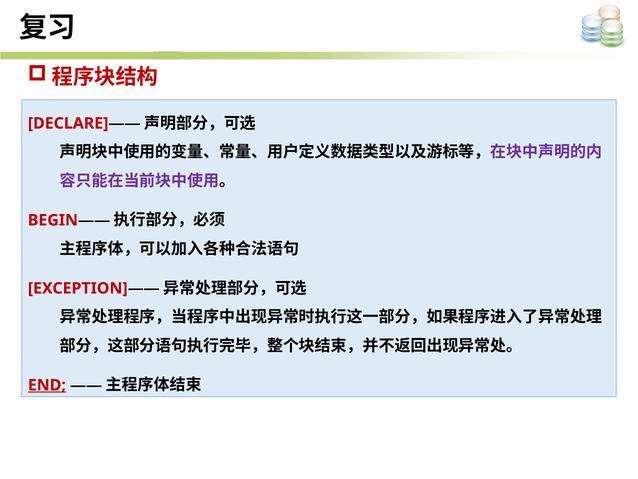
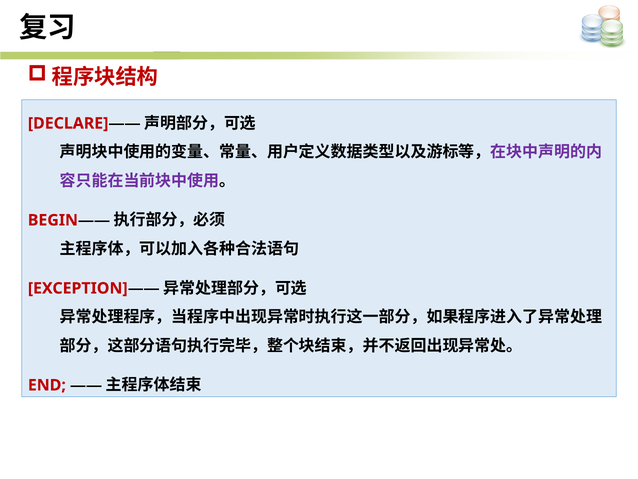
END underline: present -> none (47, 385)
